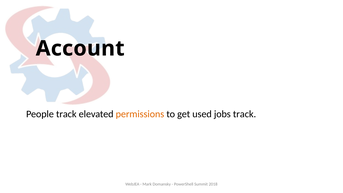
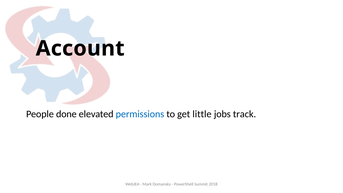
People track: track -> done (66, 114)
permissions colour: orange -> blue (140, 114)
used: used -> little (202, 114)
